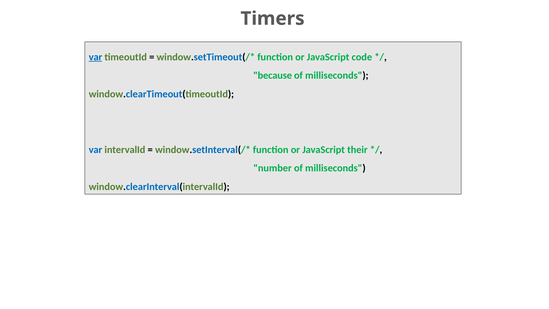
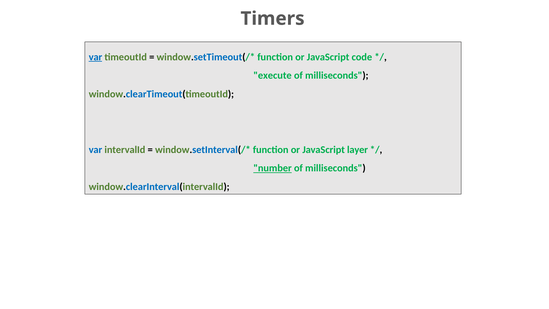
because: because -> execute (273, 75)
their: their -> layer (357, 150)
number underline: none -> present (273, 168)
